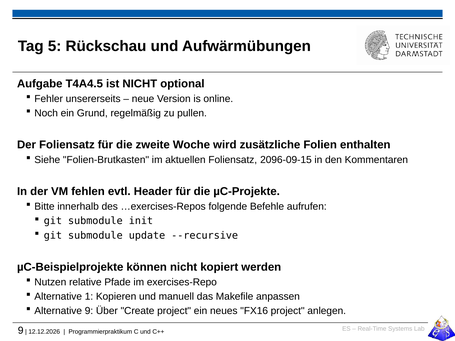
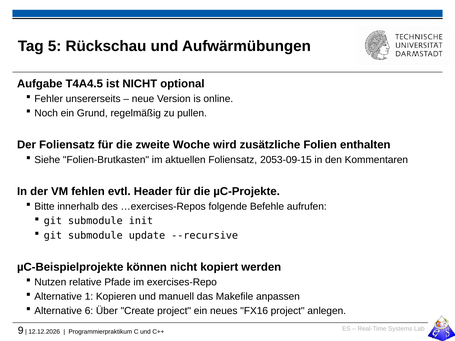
2096-09-15: 2096-09-15 -> 2053-09-15 (286, 160)
Alternative 9: 9 -> 6 (89, 311)
